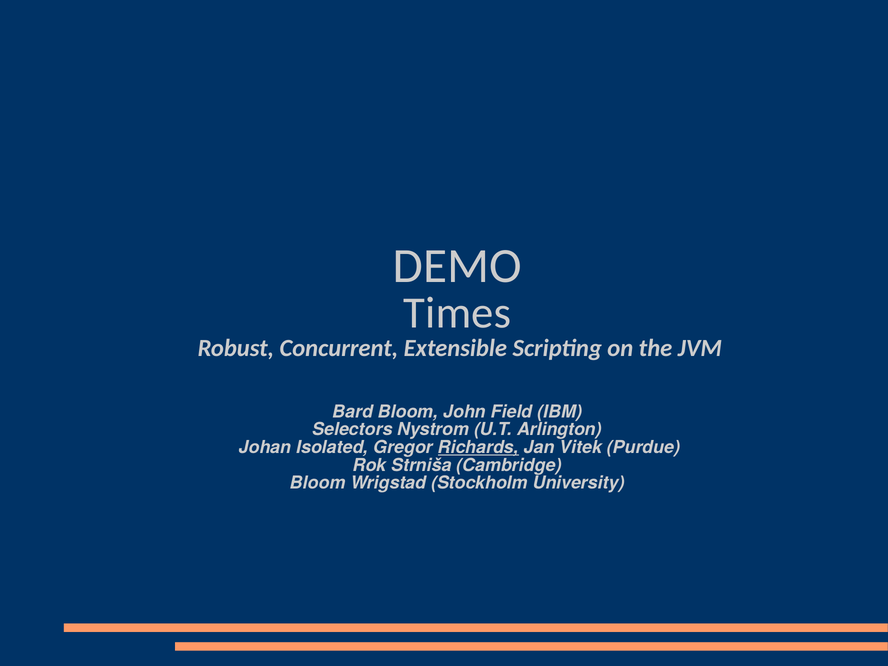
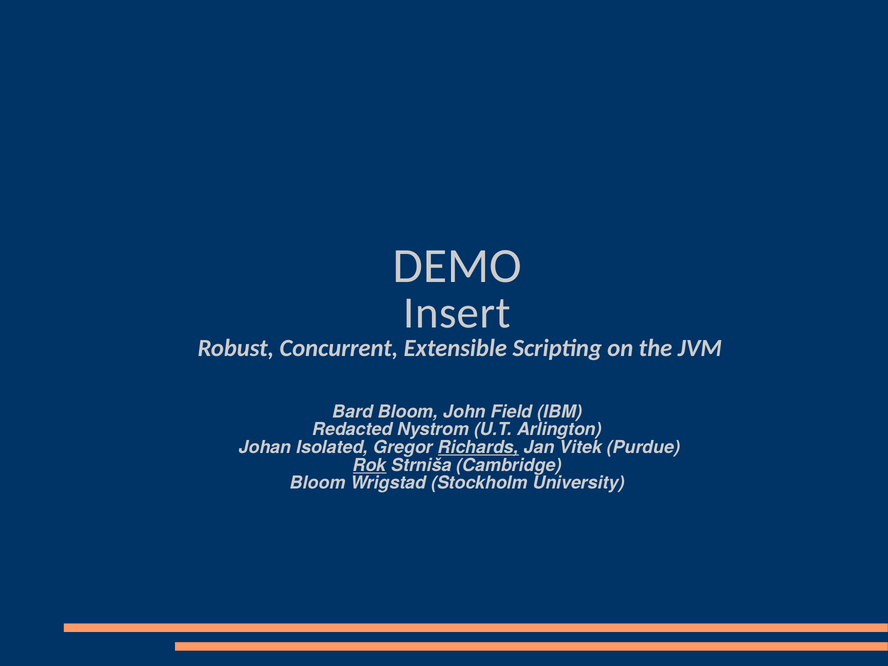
Times: Times -> Insert (457, 313)
Selectors: Selectors -> Redacted (352, 429)
Rok underline: none -> present (370, 465)
